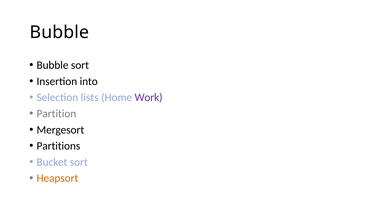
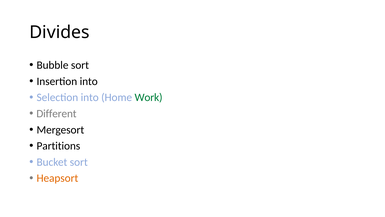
Bubble: Bubble -> Divides (59, 32)
Selection lists: lists -> into (90, 97)
Work colour: purple -> green (149, 97)
Partition: Partition -> Different (56, 113)
